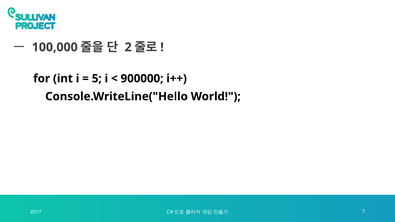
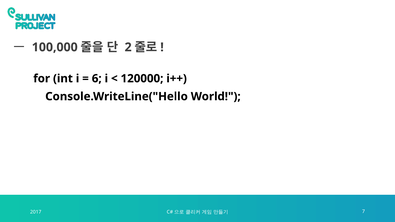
5: 5 -> 6 (97, 79)
900000: 900000 -> 120000 (142, 79)
